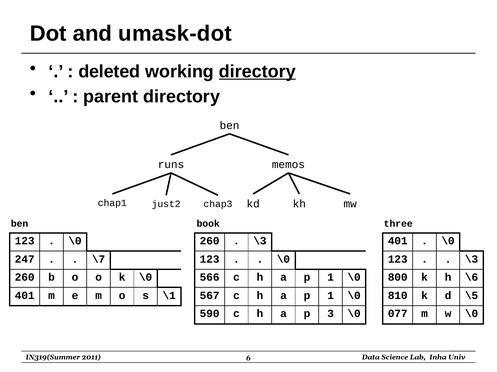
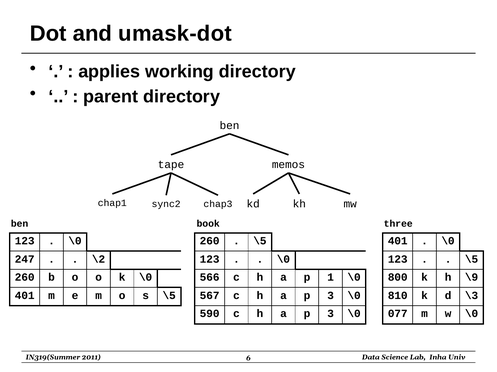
deleted: deleted -> applies (109, 72)
directory underline: present -> none (257, 72)
runs: runs -> tape (171, 165)
just2: just2 -> sync2 (166, 205)
\3: \3 -> \5 (260, 241)
\7: \7 -> \2 (99, 260)
\3: \3 -> \5 (472, 260)
\6: \6 -> \9 (472, 278)
s \1: \1 -> \5 (169, 296)
1: 1 -> 3 (331, 296)
\5: \5 -> \3 (472, 296)
